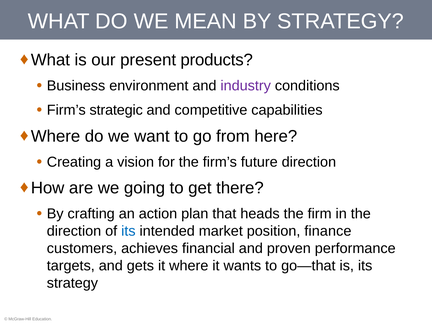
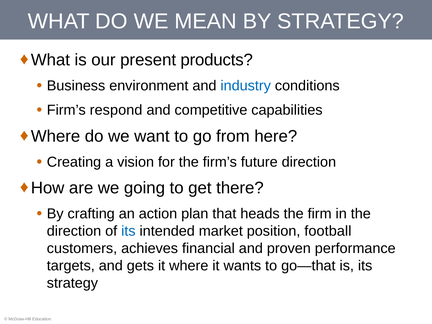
industry colour: purple -> blue (246, 86)
strategic: strategic -> respond (116, 110)
finance: finance -> football (328, 231)
